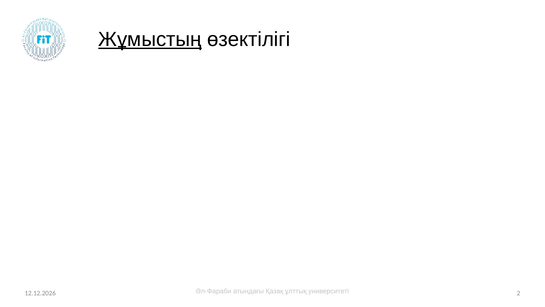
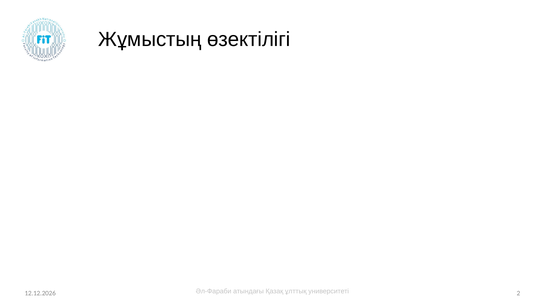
Жұмыстың underline: present -> none (150, 40)
